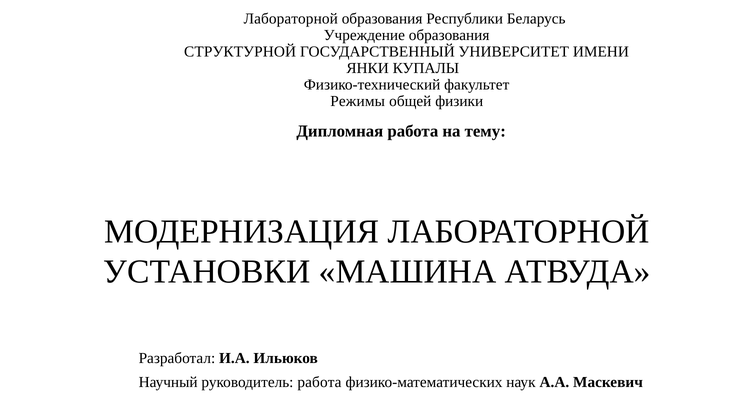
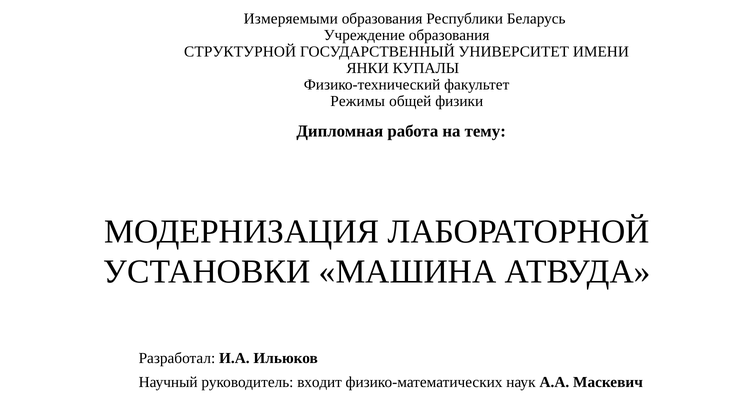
Лабораторной: Лабораторной -> Измеряемыми (291, 19)
руководитель работа: работа -> входит (320, 382)
